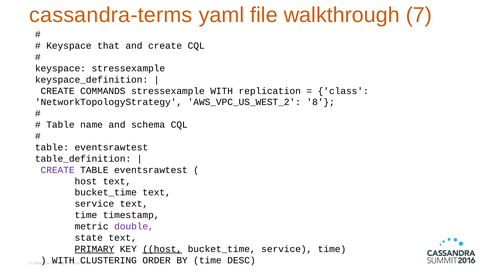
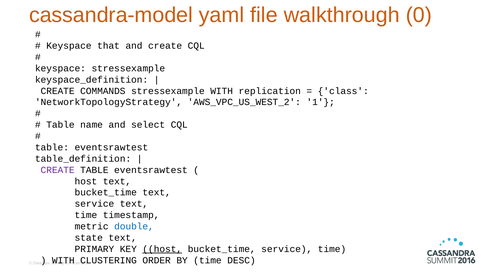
cassandra-terms: cassandra-terms -> cassandra-model (111, 15)
7: 7 -> 0 (419, 15)
8: 8 -> 1 (321, 102)
schema: schema -> select (148, 125)
double colour: purple -> blue (134, 227)
PRIMARY underline: present -> none (94, 249)
